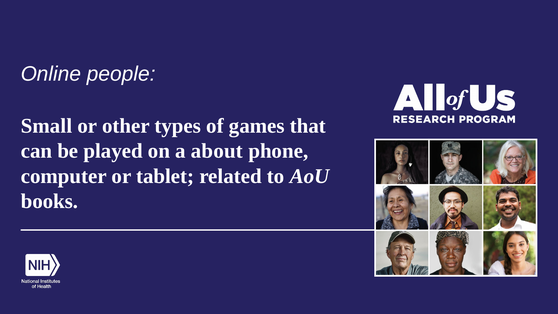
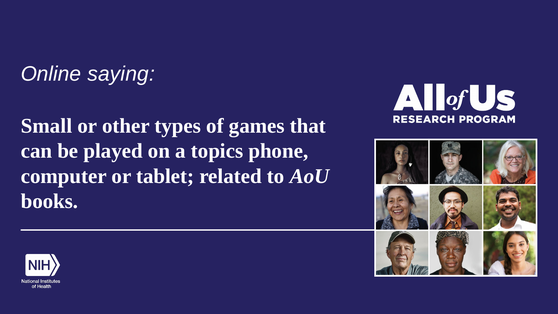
people: people -> saying (121, 74)
about: about -> topics (217, 151)
